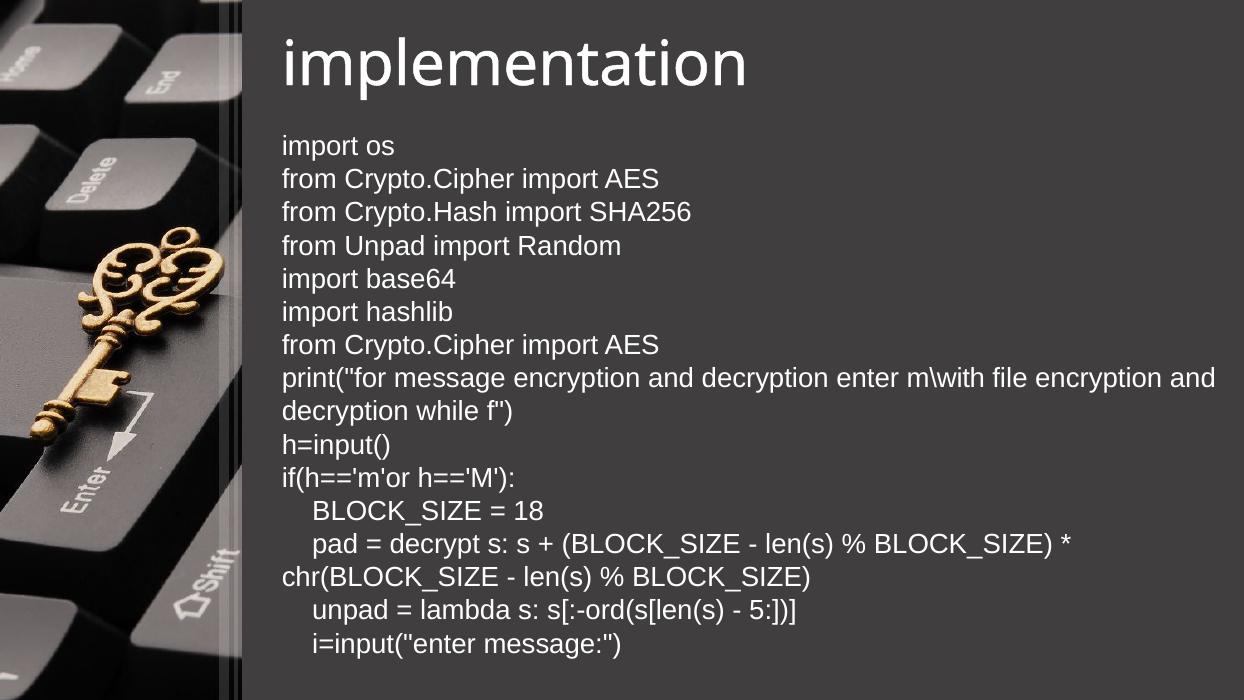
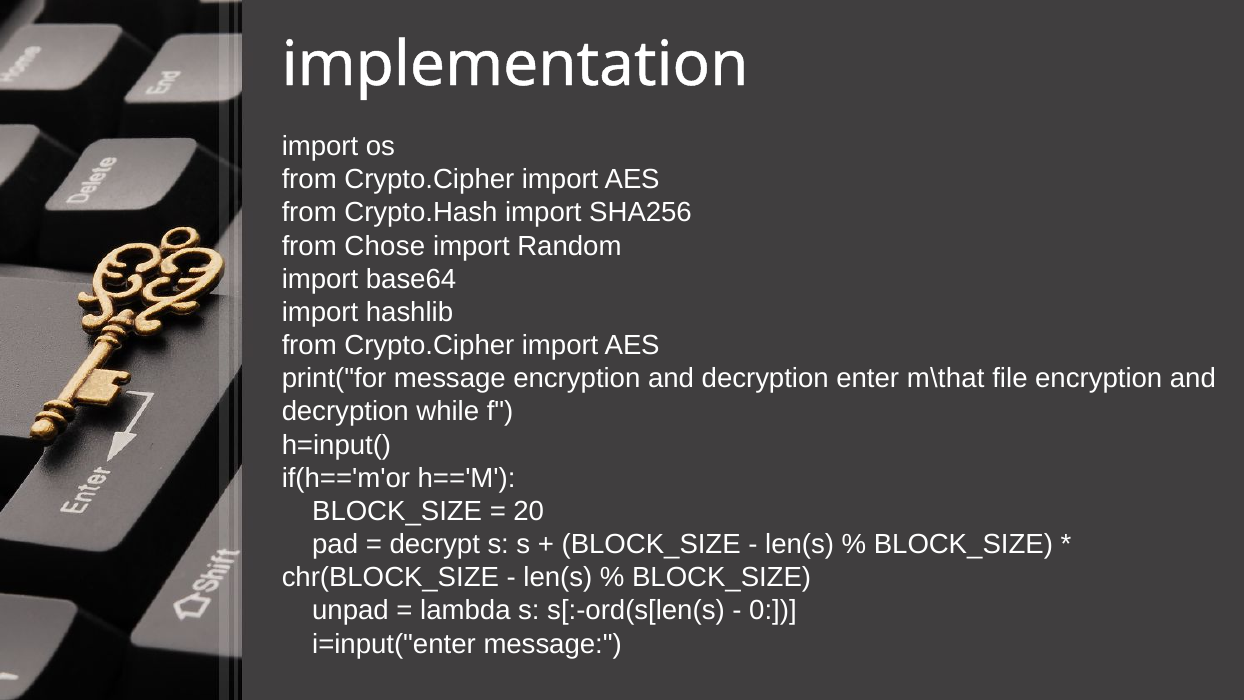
from Unpad: Unpad -> Chose (385, 246)
m\with: m\with -> m\that (946, 378)
18: 18 -> 20 (529, 511)
5: 5 -> 0 (773, 611)
